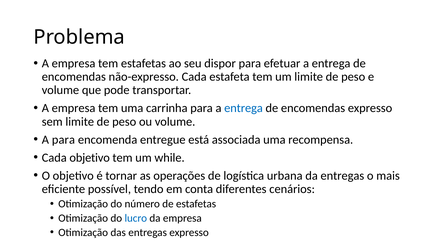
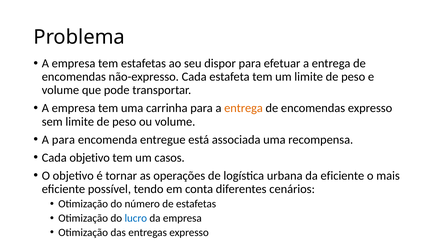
entrega colour: blue -> orange (244, 108)
while: while -> casos (170, 157)
da entregas: entregas -> eficiente (342, 175)
